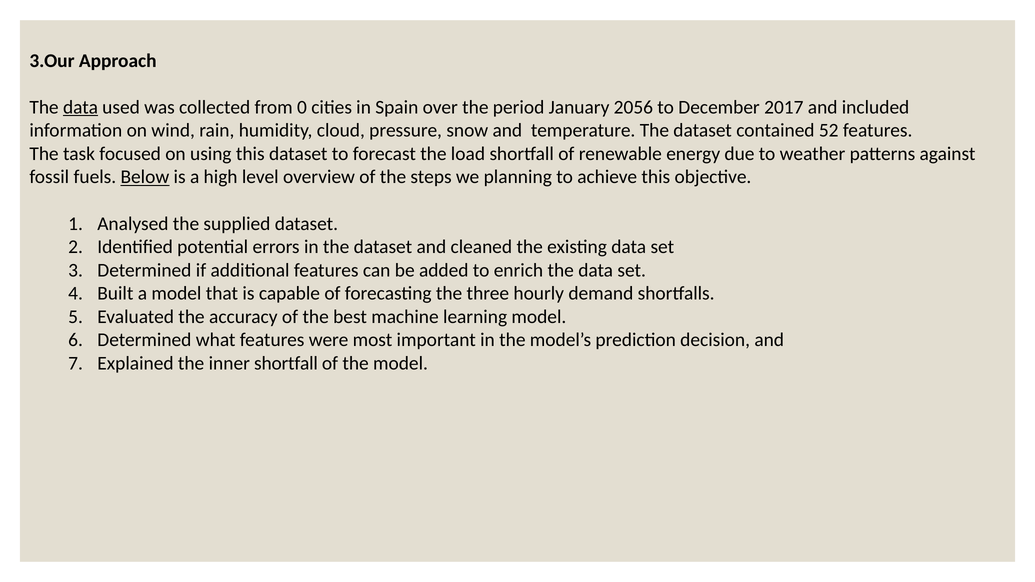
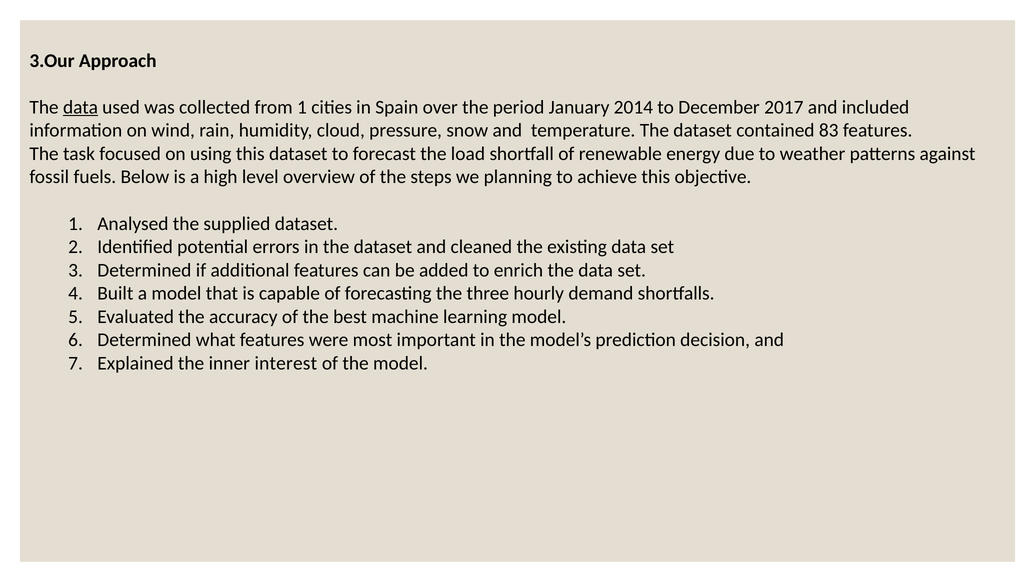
from 0: 0 -> 1 (302, 107)
2056: 2056 -> 2014 (633, 107)
52: 52 -> 83 (829, 131)
Below underline: present -> none (145, 177)
inner shortfall: shortfall -> interest (286, 363)
